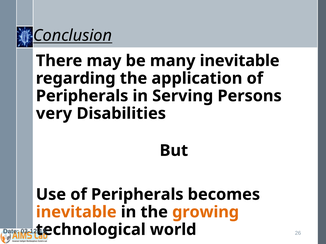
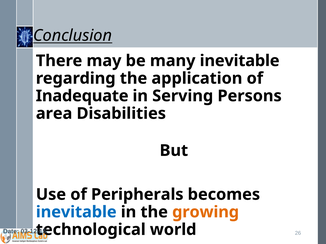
Peripherals: Peripherals -> Inadequate (82, 96)
very: very -> area (54, 114)
inevitable colour: orange -> blue (76, 212)
